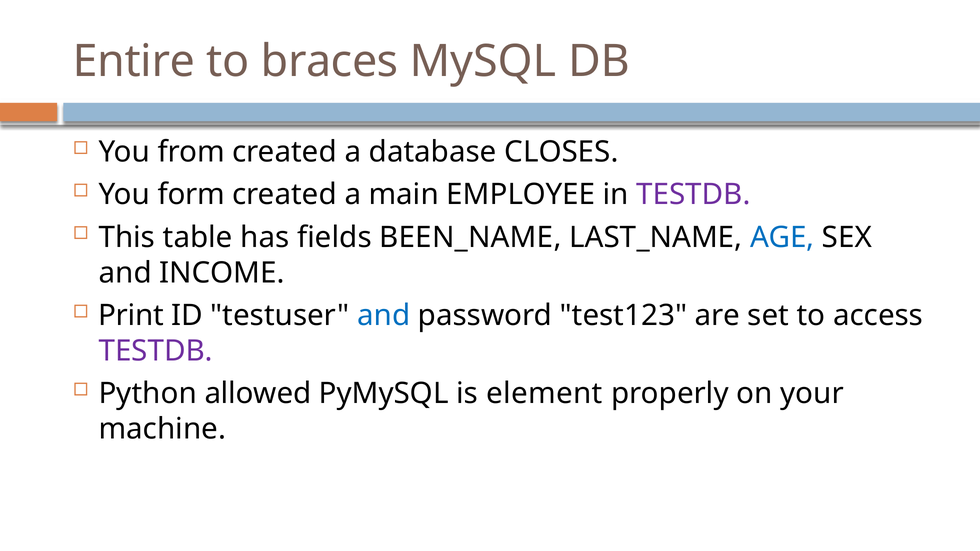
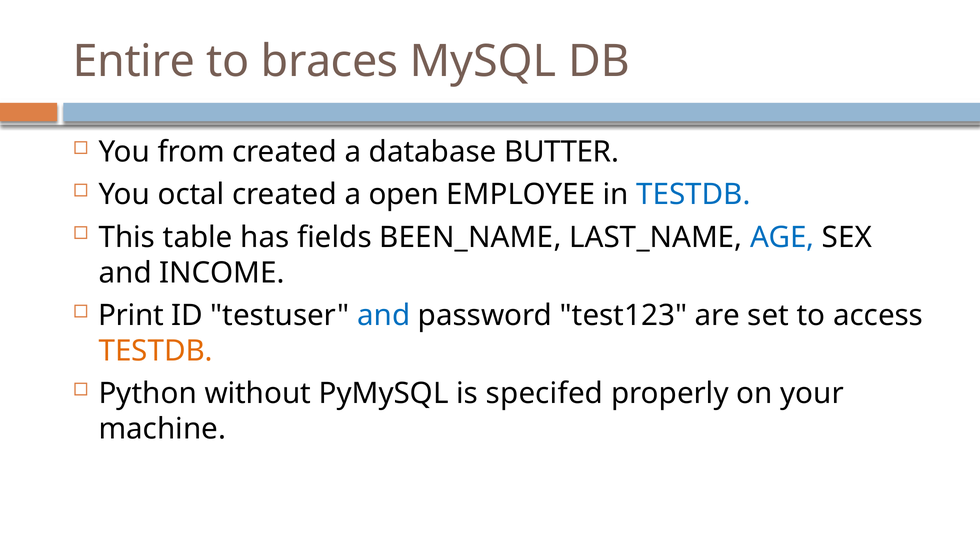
CLOSES: CLOSES -> BUTTER (562, 152)
form: form -> octal (191, 195)
main: main -> open (404, 195)
TESTDB colour: purple -> blue (693, 195)
TESTDB colour: purple -> orange (156, 351)
allowed: allowed -> without (258, 394)
element: element -> specifed (544, 394)
